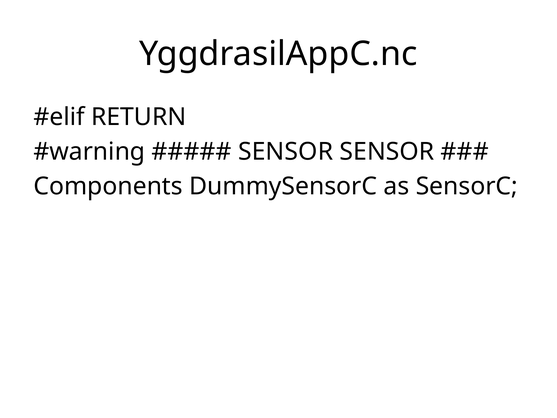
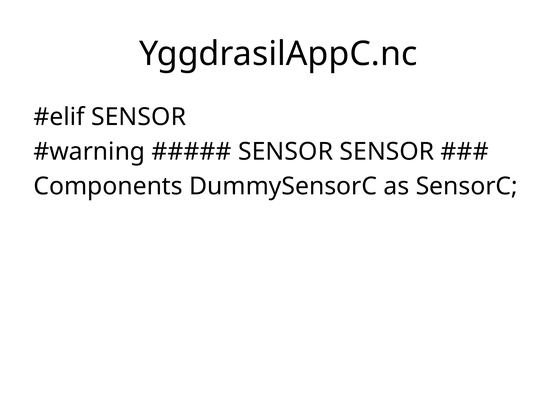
RETURN: RETURN -> SENSOR (139, 117)
